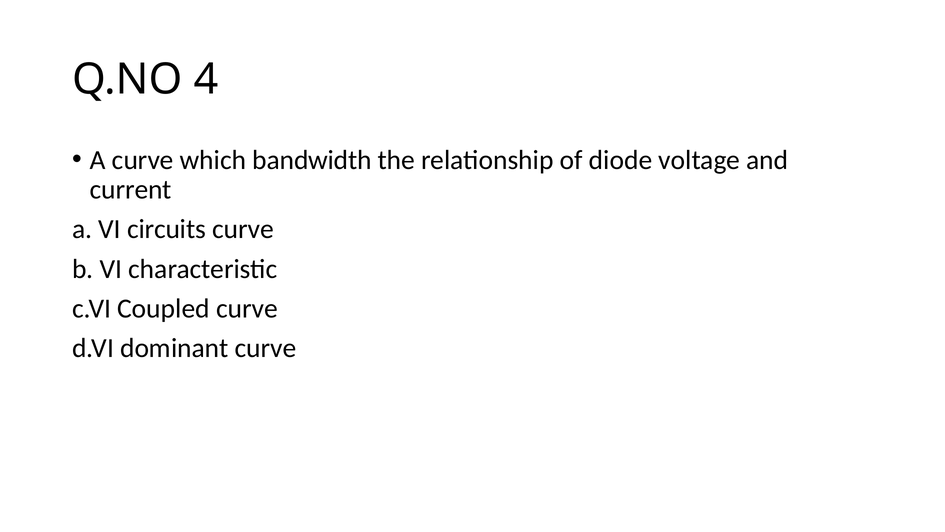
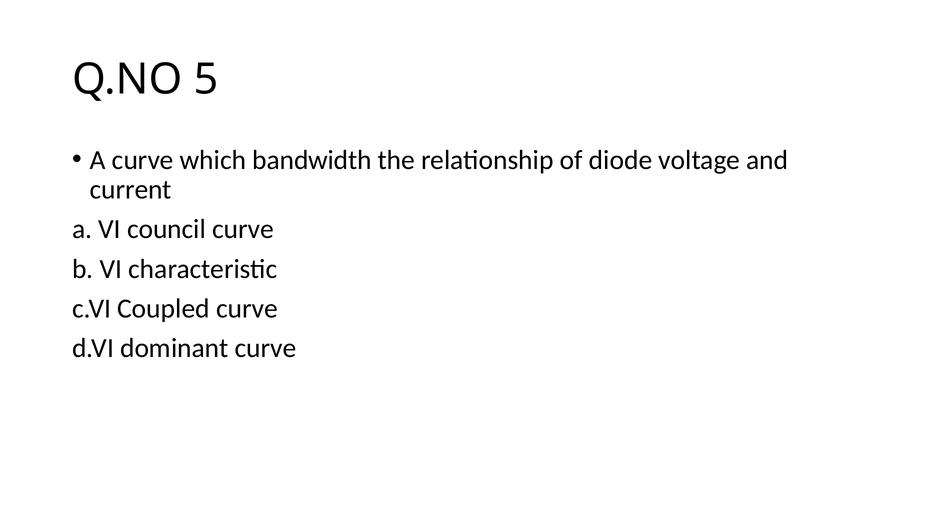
4: 4 -> 5 (206, 79)
circuits: circuits -> council (166, 229)
